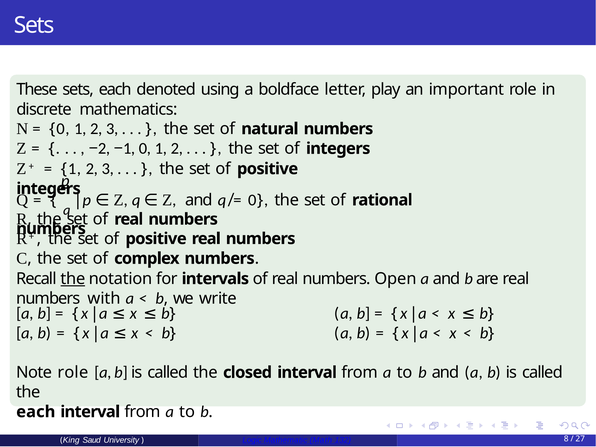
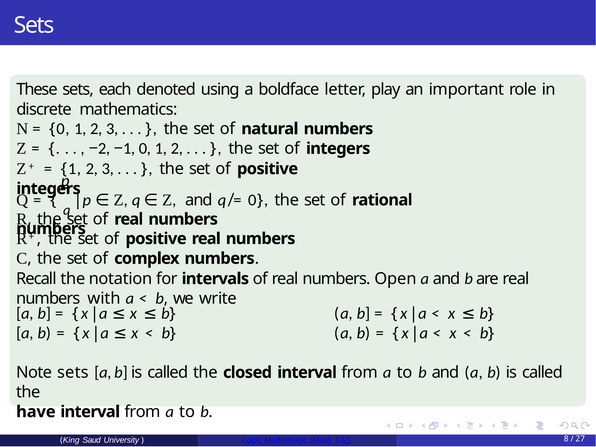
the underline: present -> none (73, 279)
Note role: role -> sets (73, 373)
each: each -> have (36, 412)
